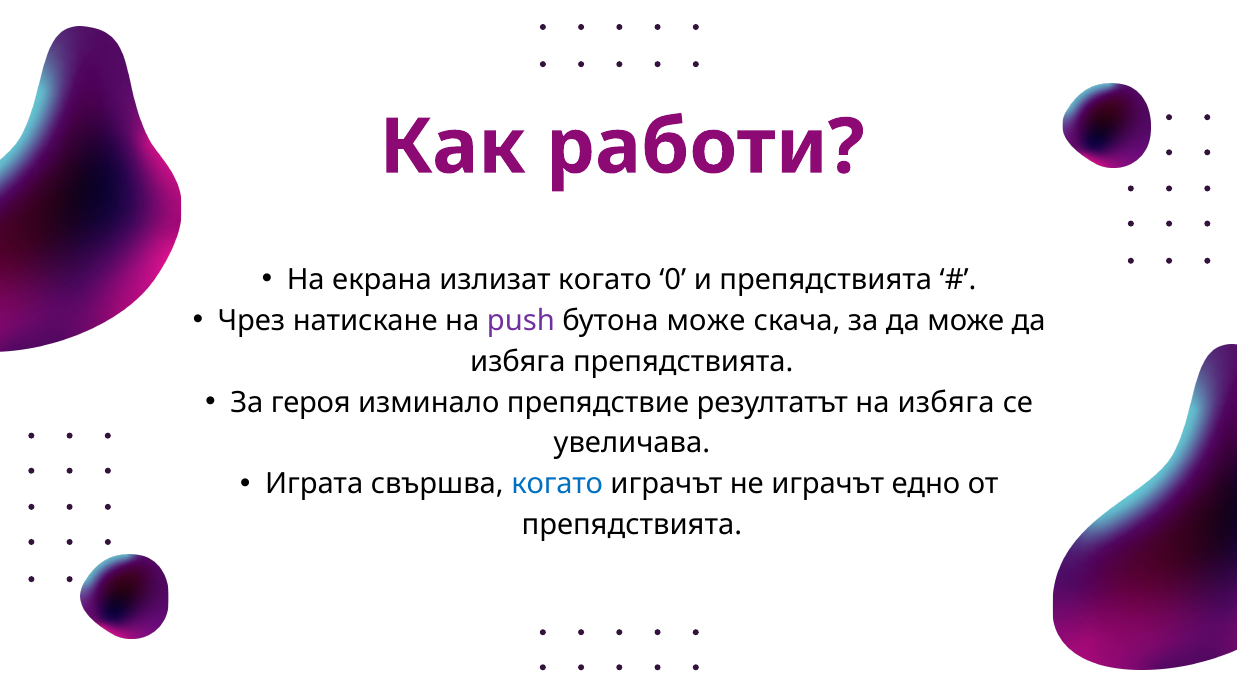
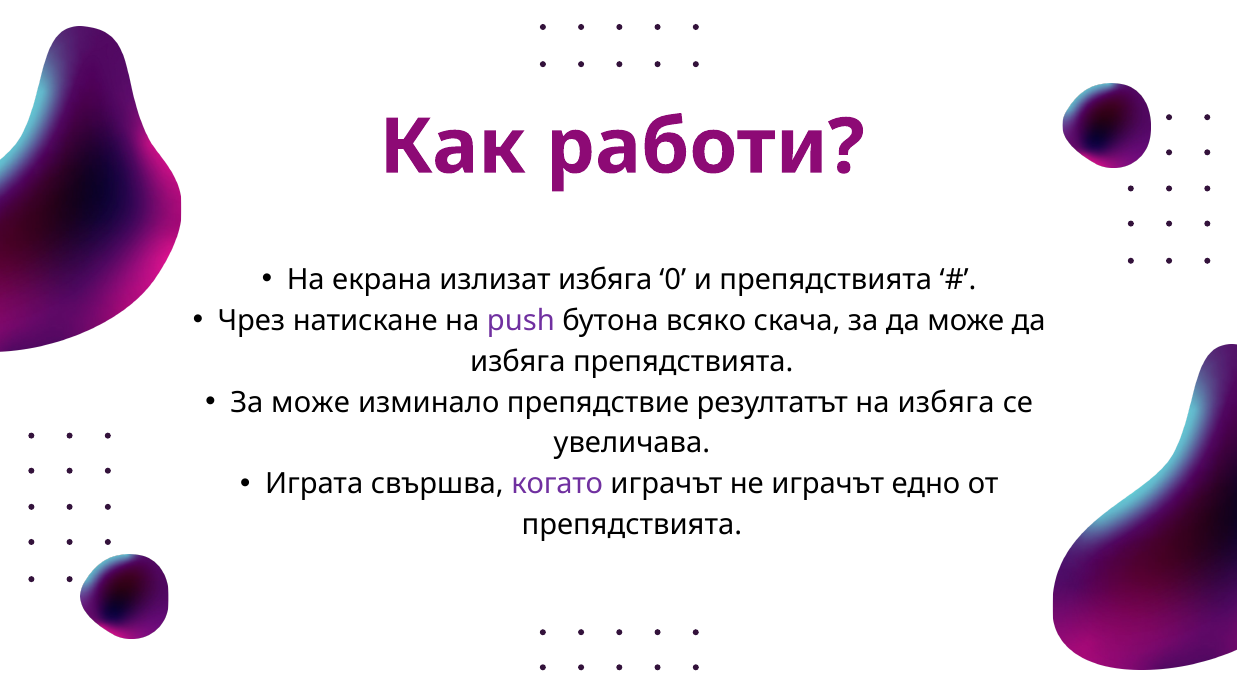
излизат когато: когато -> избяга (605, 280)
бутона може: може -> всяко (706, 321)
За героя: героя -> може (311, 402)
когато colour: blue -> purple (557, 484)
